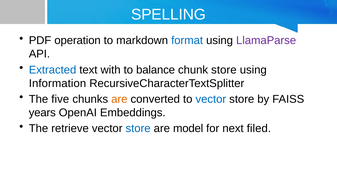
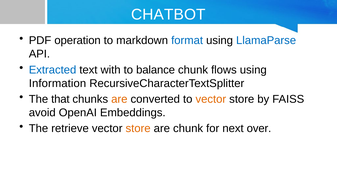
SPELLING: SPELLING -> CHATBOT (168, 14)
LlamaParse colour: purple -> blue (266, 40)
chunk store: store -> flows (224, 70)
five: five -> that (60, 99)
vector colour: blue -> orange (211, 99)
years: years -> avoid (42, 112)
store colour: blue -> orange (138, 128)
are model: model -> chunk (188, 128)
filed: filed -> over (259, 128)
